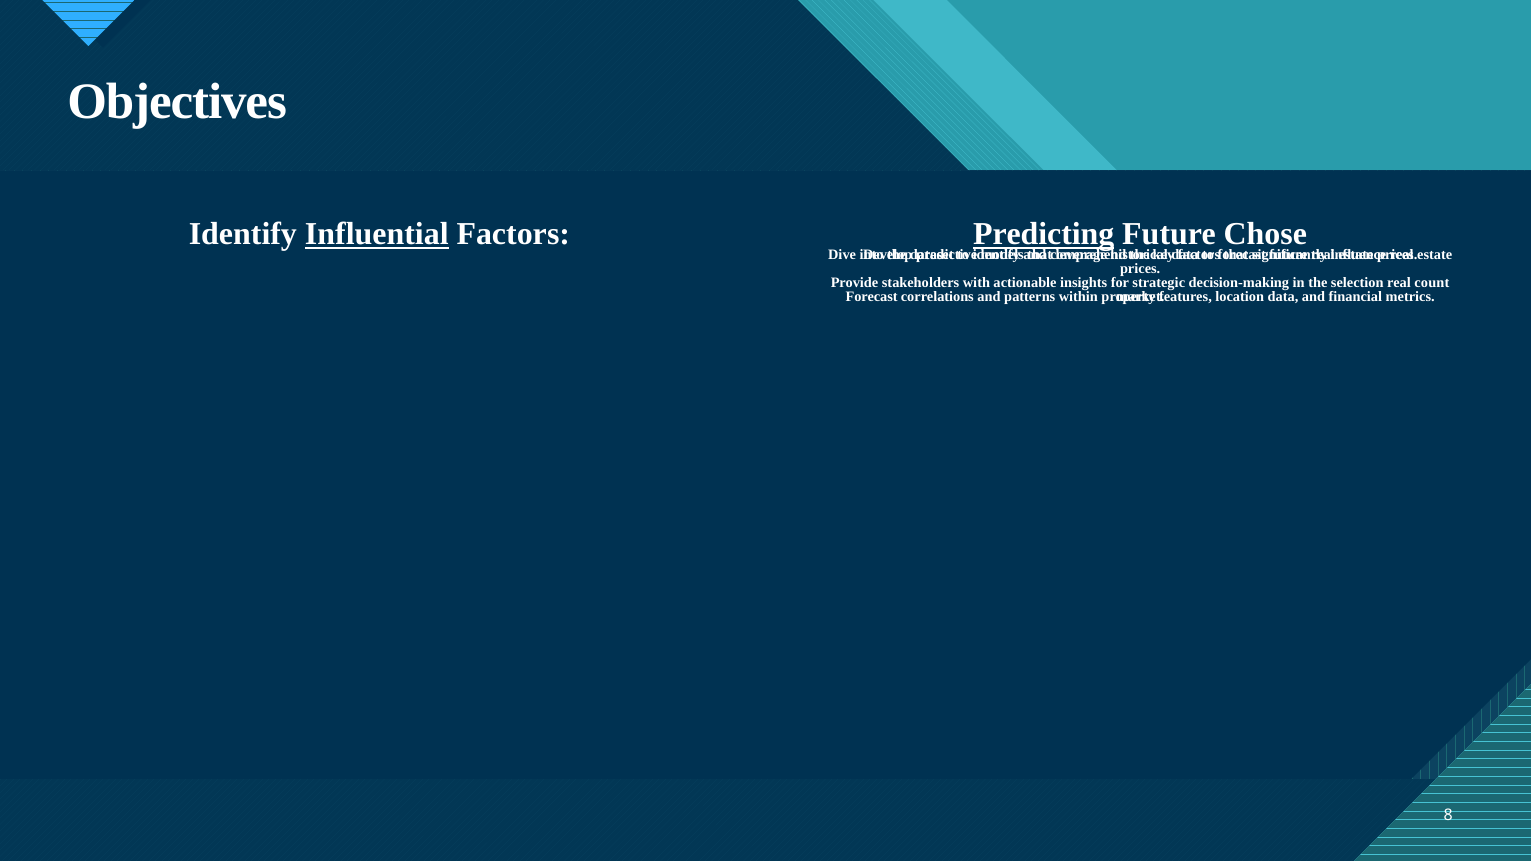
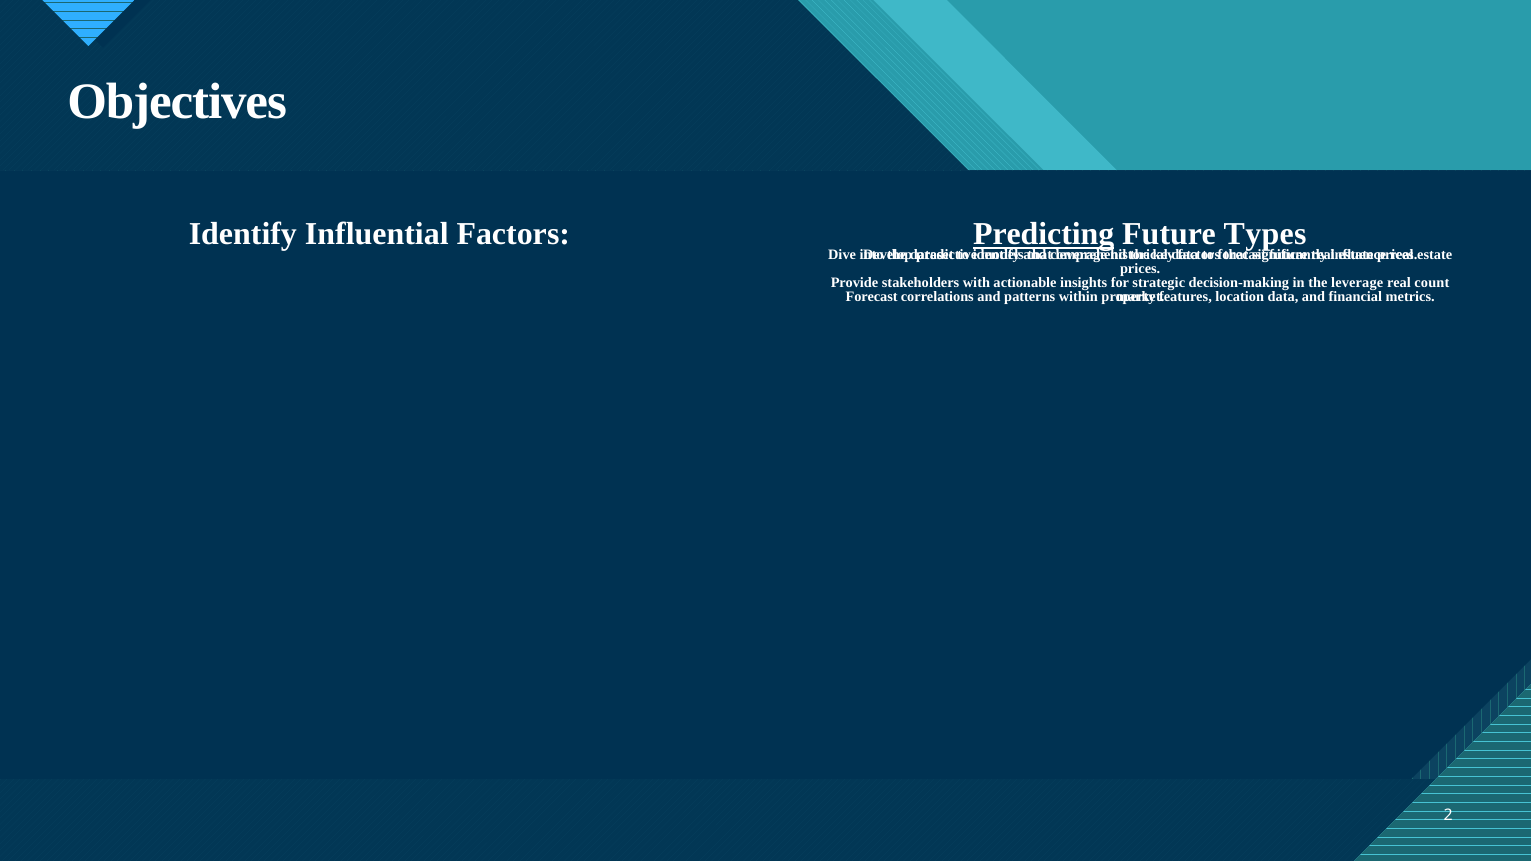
Influential underline: present -> none (377, 234)
Chose: Chose -> Types (1265, 234)
the selection: selection -> leverage (1357, 283)
8: 8 -> 2 (1448, 816)
